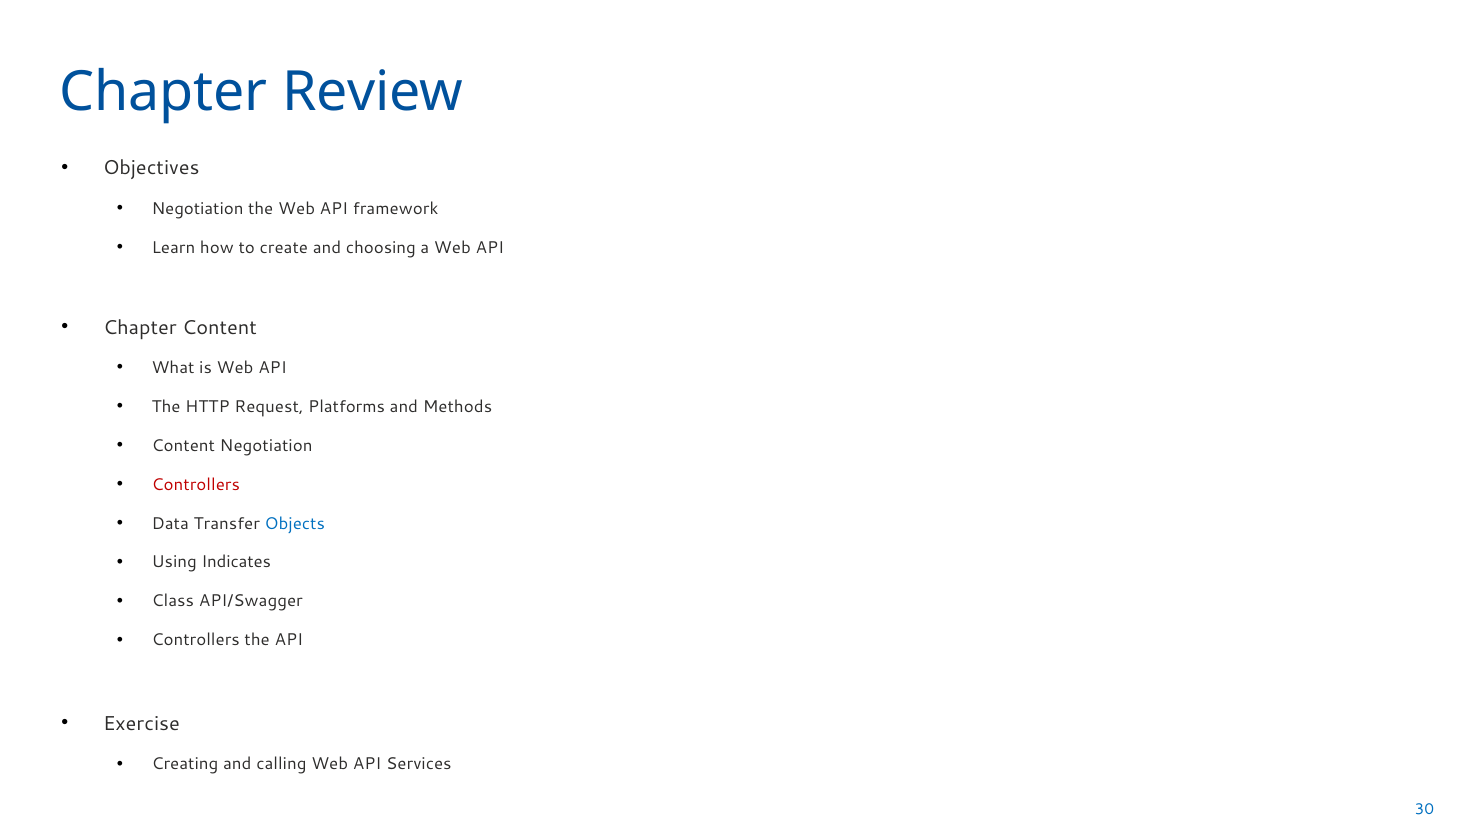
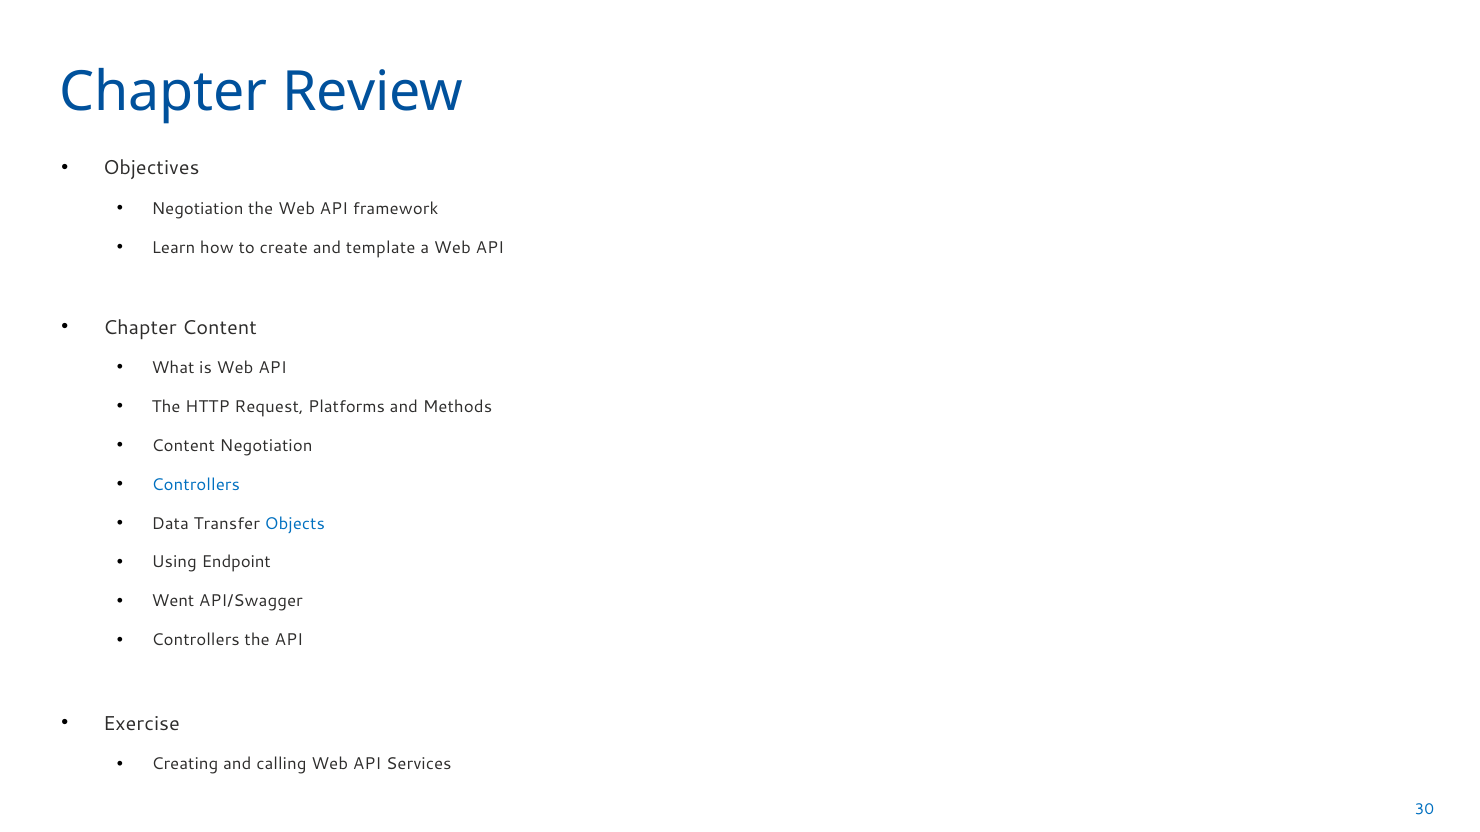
choosing: choosing -> template (381, 248)
Controllers colour: red -> blue (196, 485)
Indicates: Indicates -> Endpoint (236, 563)
Class: Class -> Went (173, 602)
